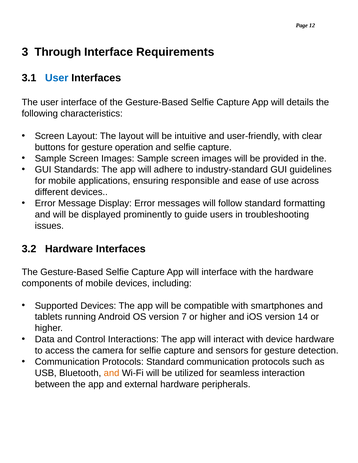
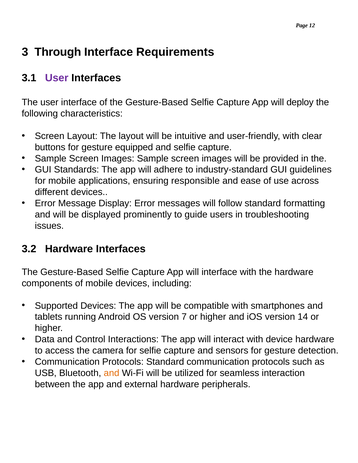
User colour: blue -> purple (57, 78)
details: details -> deploy (300, 102)
operation: operation -> equipped (134, 147)
